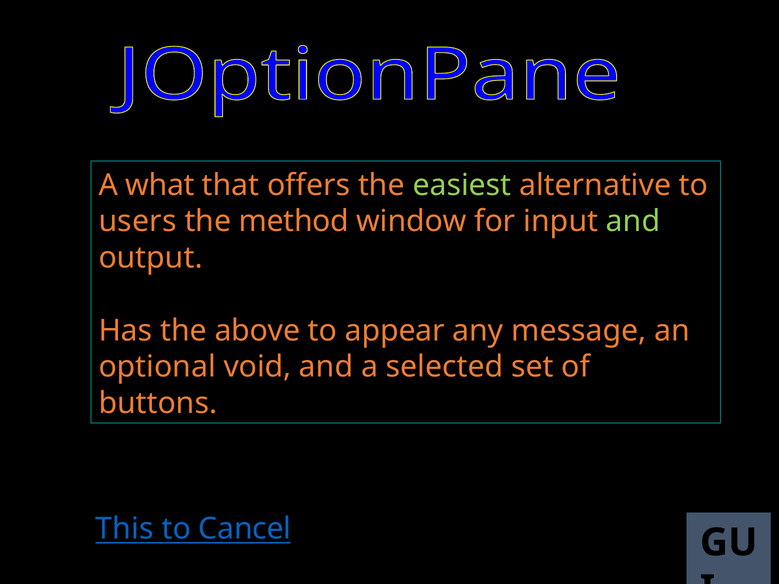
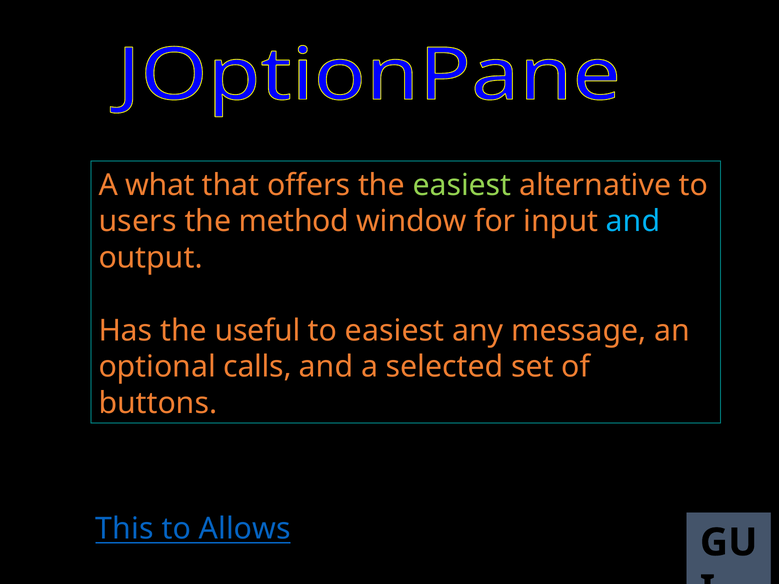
and colour: light green -> light blue (633, 222)
above: above -> useful (257, 331)
to appear: appear -> easiest (395, 331)
void: void -> calls (258, 367)
Cancel: Cancel -> Allows (245, 529)
